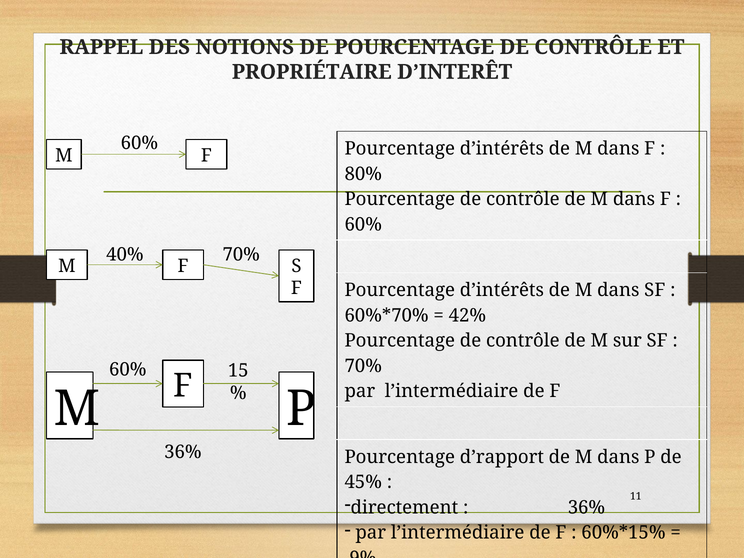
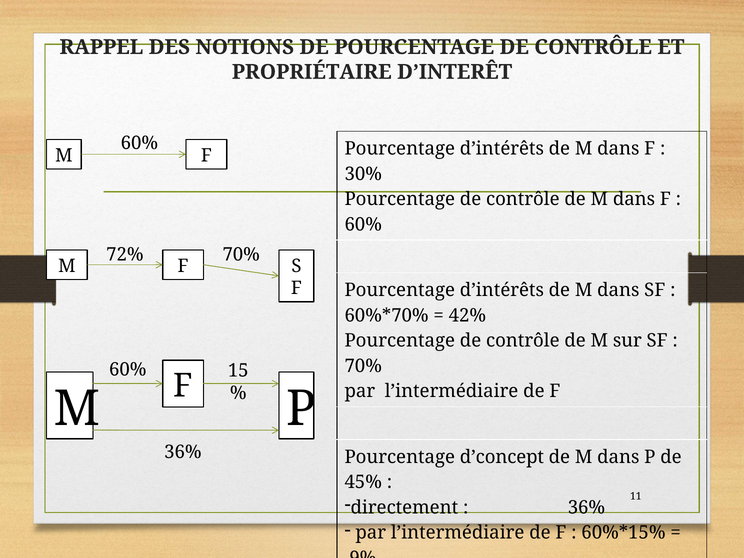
80%: 80% -> 30% (363, 174)
40%: 40% -> 72% (125, 254)
d’rapport: d’rapport -> d’concept (502, 457)
